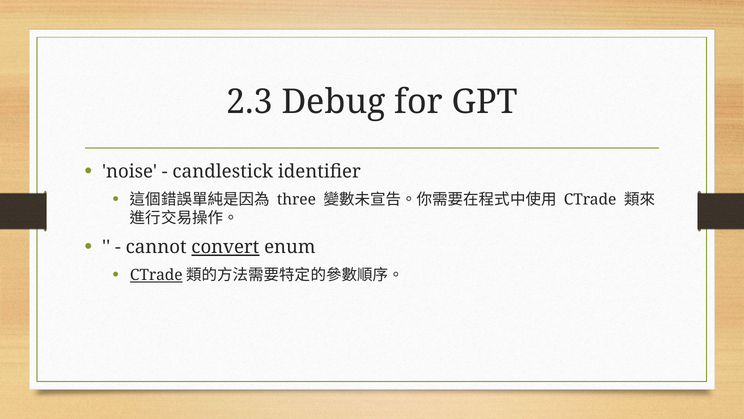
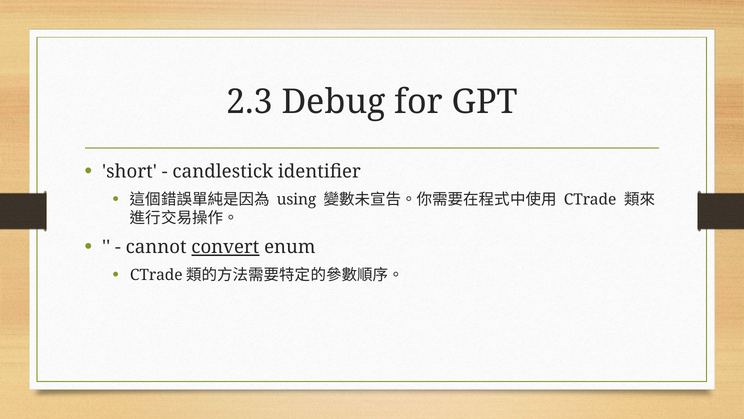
noise: noise -> short (130, 171)
three: three -> using (296, 199)
CTrade underline: present -> none (156, 275)
